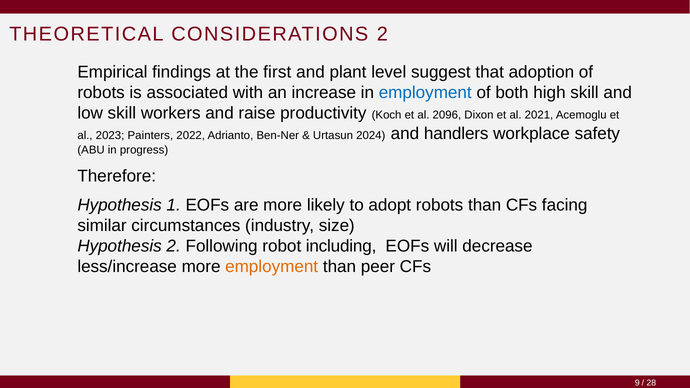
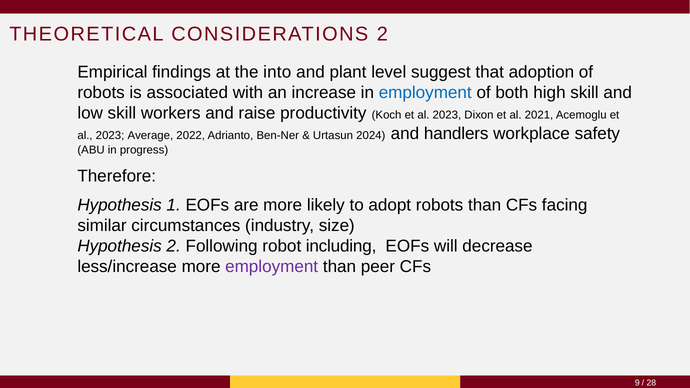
first: first -> into (277, 72)
Koch et al 2096: 2096 -> 2023 (447, 115)
Painters: Painters -> Average (150, 135)
employment colour: orange -> purple (272, 267)
